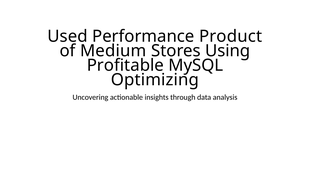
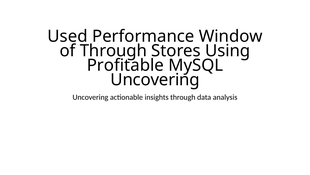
Product: Product -> Window (231, 36)
of Medium: Medium -> Through (113, 51)
Optimizing: Optimizing -> Uncovering (155, 80)
